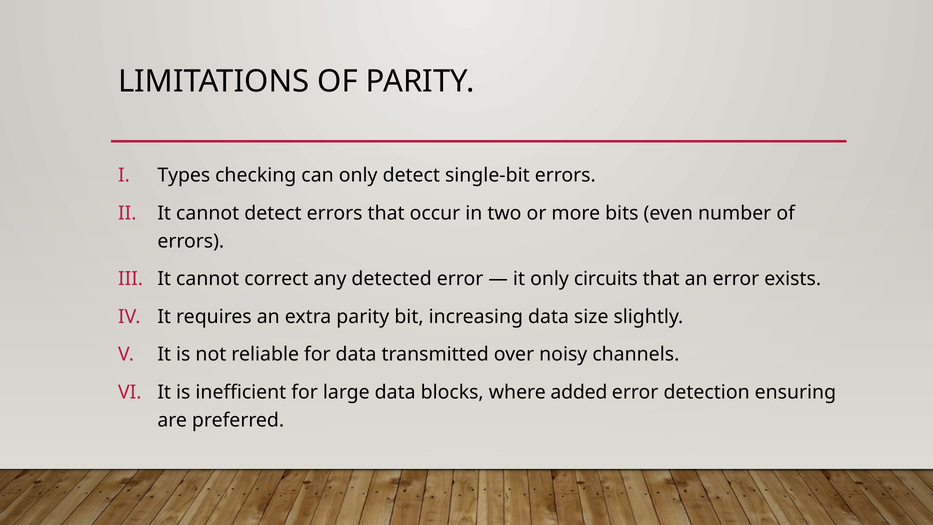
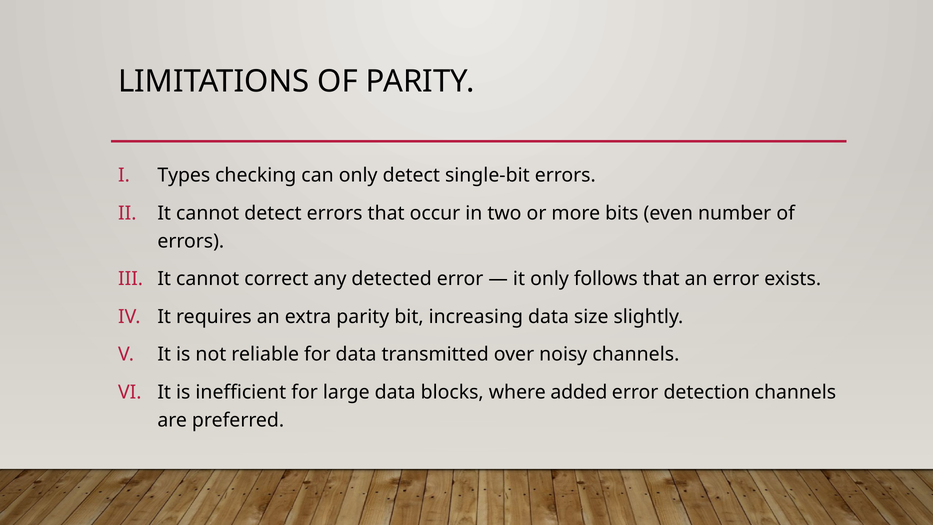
circuits: circuits -> follows (606, 279)
detection ensuring: ensuring -> channels (795, 392)
